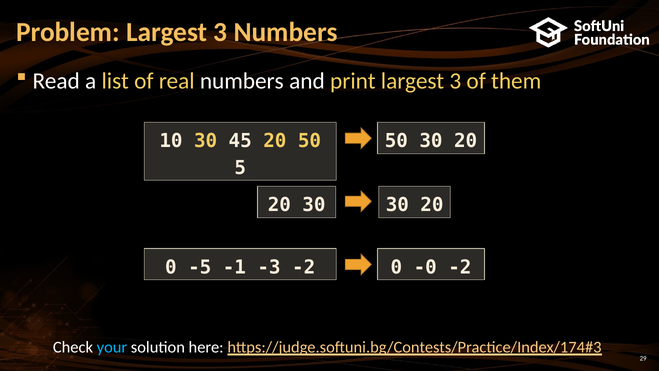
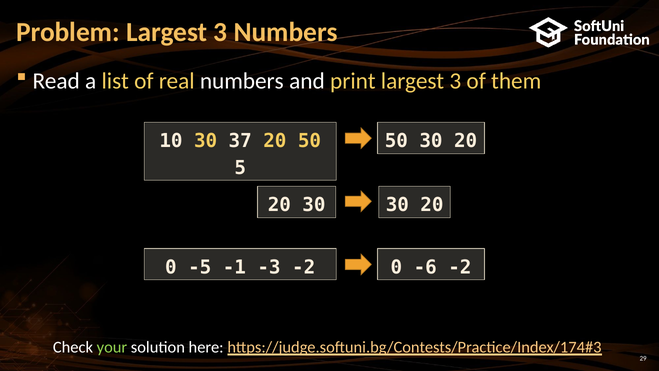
45: 45 -> 37 (240, 141)
-0: -0 -> -6 (425, 267)
your colour: light blue -> light green (112, 347)
